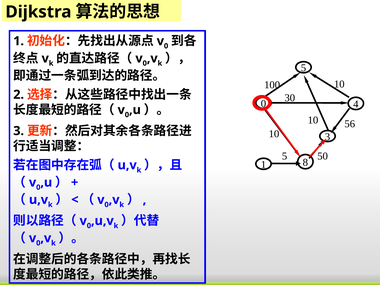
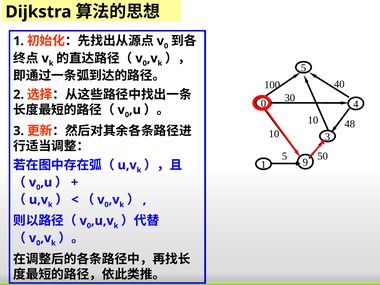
100 10: 10 -> 40 (339, 84)
56: 56 -> 48 (350, 124)
8: 8 -> 9 (305, 162)
